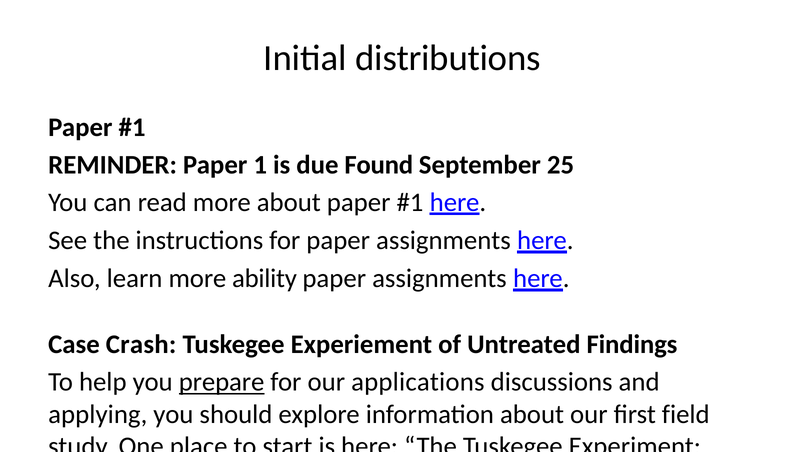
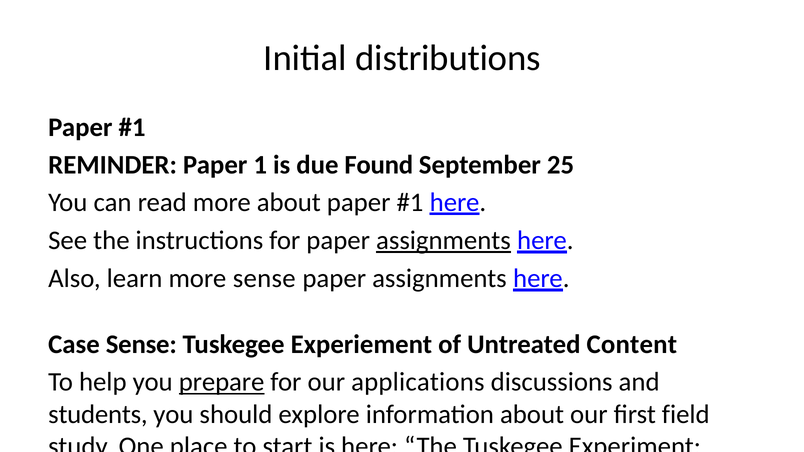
assignments underline: none -> present (443, 241)
more ability: ability -> sense (264, 279)
Case Crash: Crash -> Sense (141, 345)
Findings: Findings -> Content (632, 345)
applying: applying -> students (98, 414)
